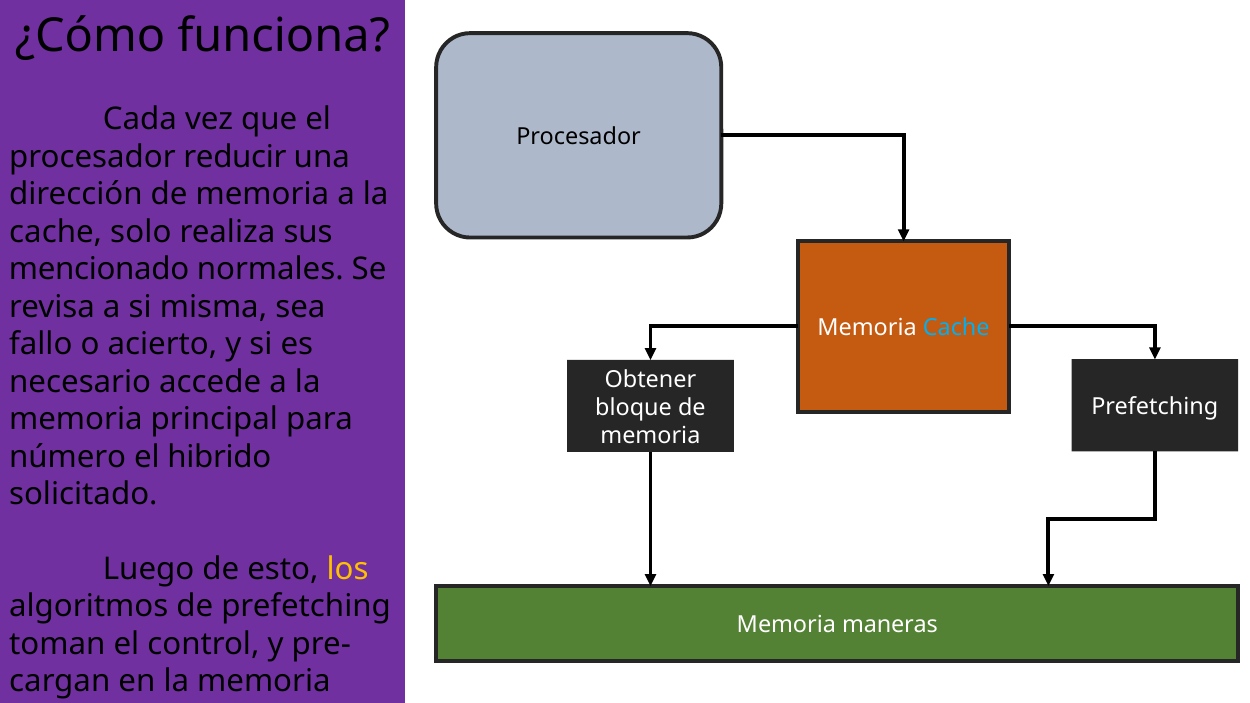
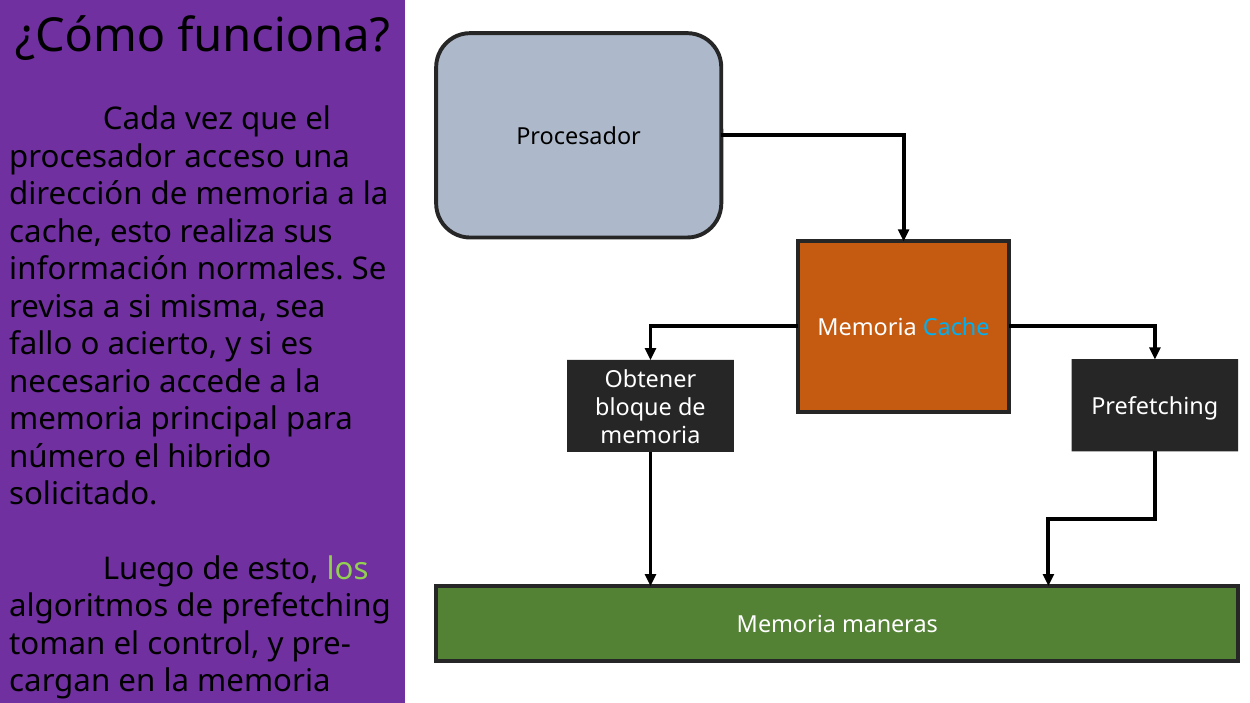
reducir: reducir -> acceso (235, 157)
cache solo: solo -> esto (141, 232)
mencionado: mencionado -> información (99, 269)
los colour: yellow -> light green (348, 569)
